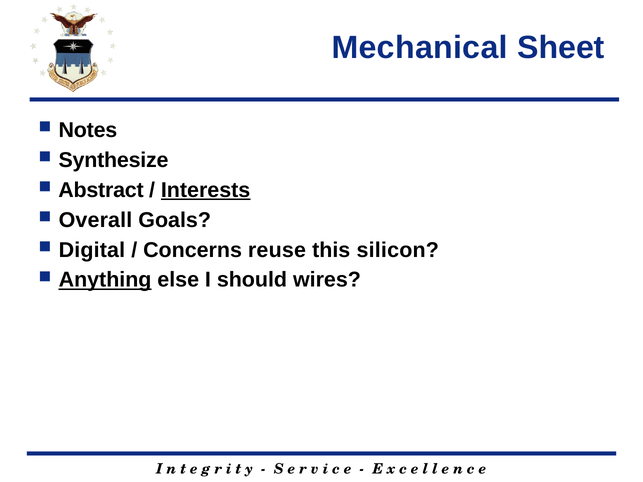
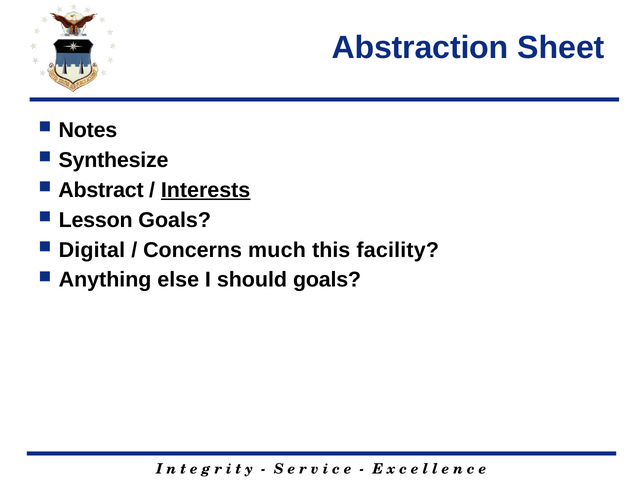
Mechanical: Mechanical -> Abstraction (420, 48)
Overall: Overall -> Lesson (96, 220)
reuse: reuse -> much (277, 250)
silicon: silicon -> facility (398, 250)
Anything underline: present -> none (105, 280)
should wires: wires -> goals (327, 280)
